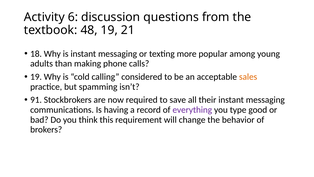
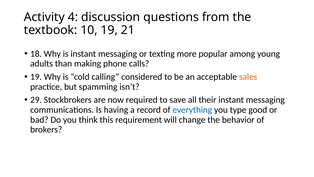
6: 6 -> 4 (73, 17)
48: 48 -> 10 (89, 30)
91: 91 -> 29 (36, 100)
everything colour: purple -> blue (192, 110)
